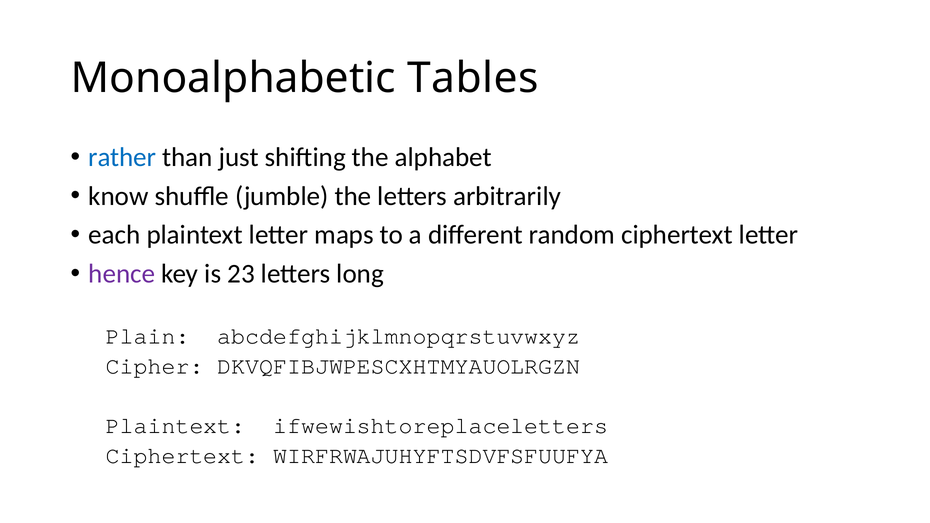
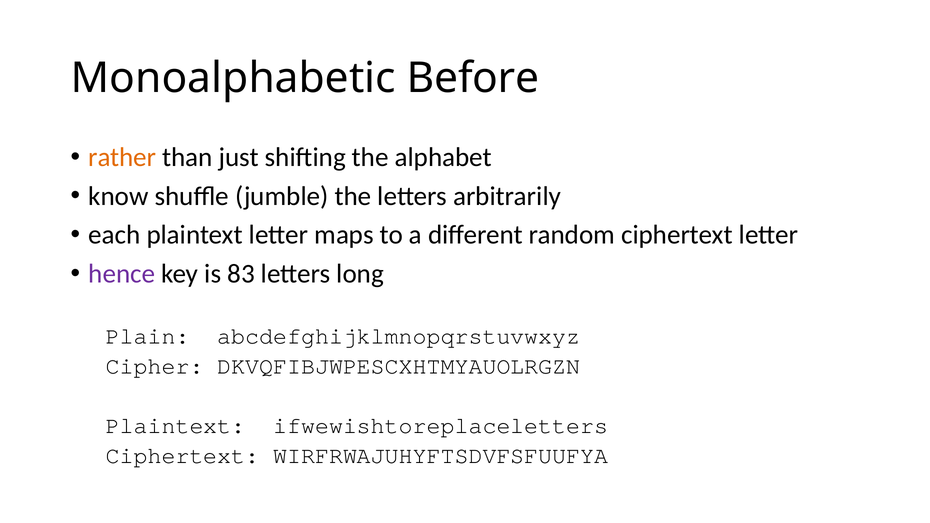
Tables: Tables -> Before (473, 78)
rather colour: blue -> orange (122, 157)
23: 23 -> 83 (241, 274)
